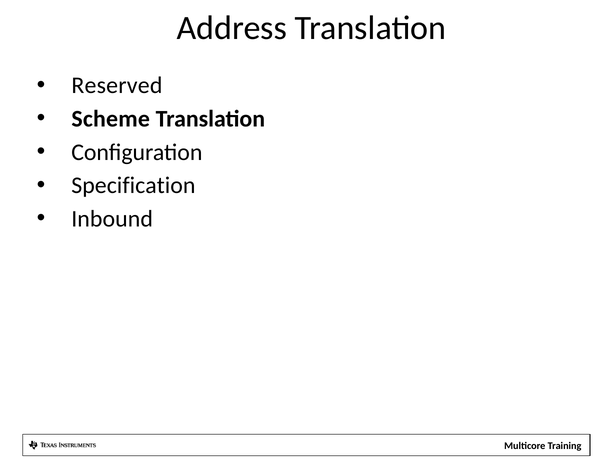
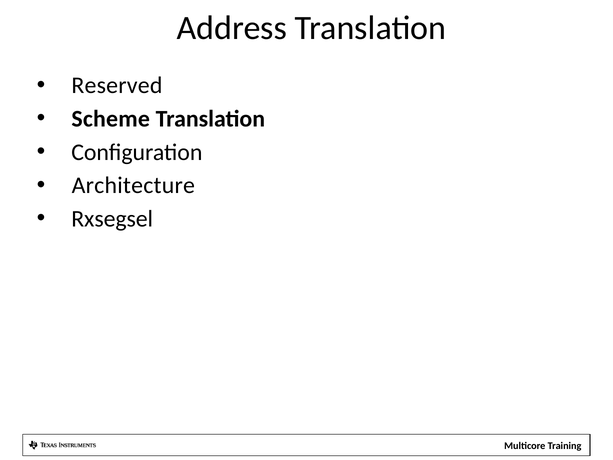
Specification: Specification -> Architecture (133, 185)
Inbound: Inbound -> Rxsegsel (112, 219)
